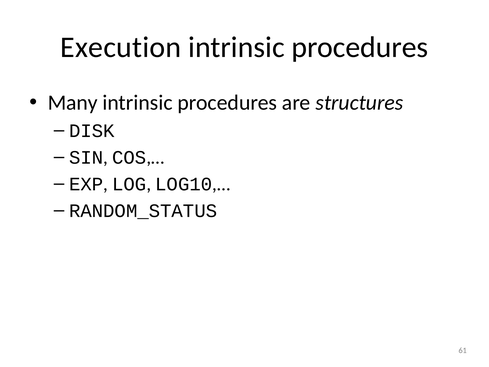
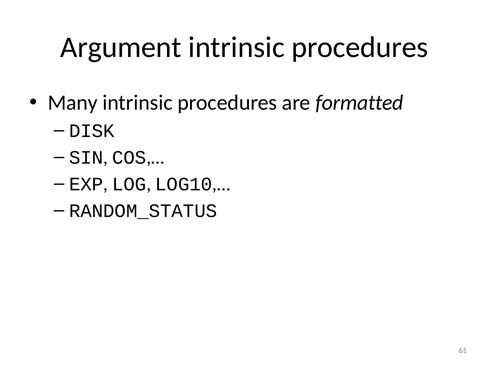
Execution: Execution -> Argument (121, 47)
structures: structures -> formatted (359, 103)
